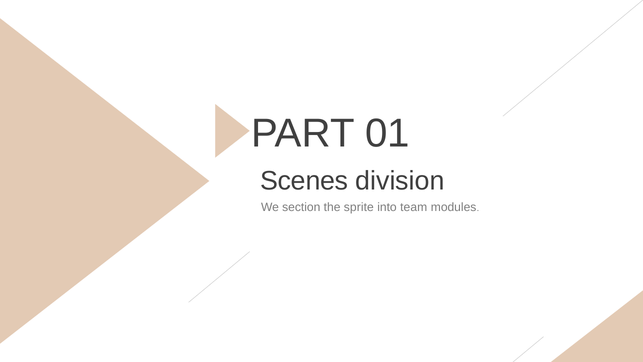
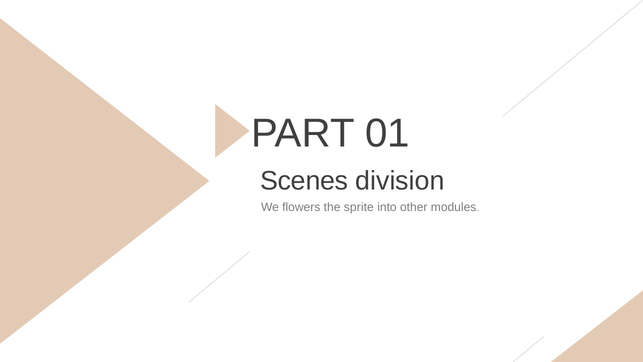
section: section -> flowers (301, 207)
team: team -> other (414, 207)
